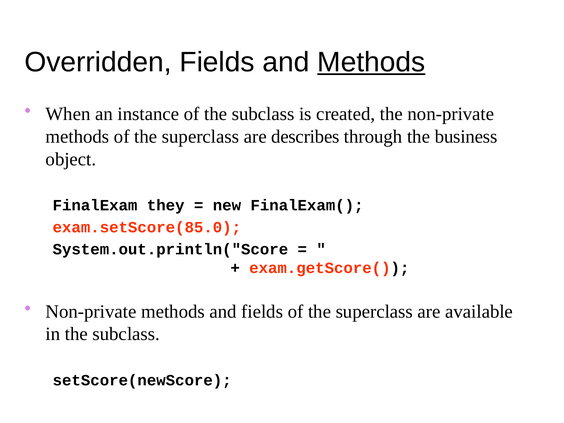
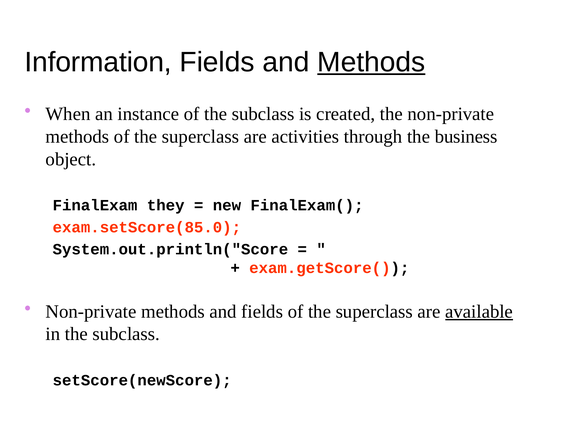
Overridden: Overridden -> Information (98, 62)
describes: describes -> activities (305, 137)
available underline: none -> present (479, 312)
